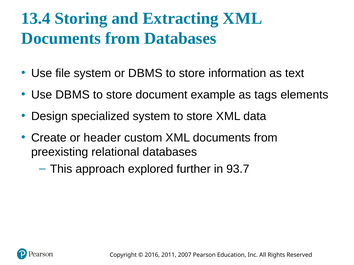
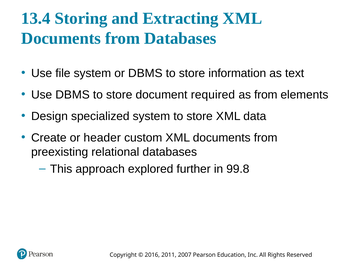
example: example -> required (213, 95)
as tags: tags -> from (266, 95)
93.7: 93.7 -> 99.8 (238, 169)
